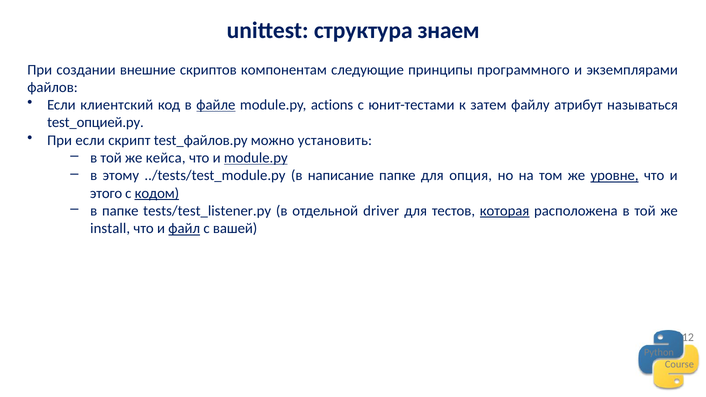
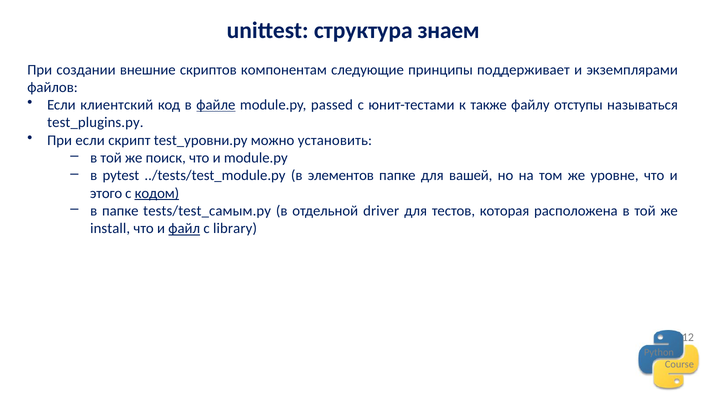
программного: программного -> поддерживает (523, 70)
actions: actions -> passed (332, 105)
затем: затем -> также (489, 105)
атрибут: атрибут -> отступы (578, 105)
test_опцией.py: test_опцией.py -> test_plugins.py (95, 123)
test_файлов.py: test_файлов.py -> test_уровни.py (201, 140)
кейса: кейса -> поиск (166, 158)
module.py underline: present -> none (256, 158)
этому: этому -> pytest (121, 176)
написание: написание -> элементов (341, 176)
опция: опция -> вашей (471, 176)
уровне underline: present -> none (615, 176)
tests/test_listener.py: tests/test_listener.py -> tests/test_самым.py (207, 211)
которая underline: present -> none (505, 211)
вашей: вашей -> library (235, 229)
